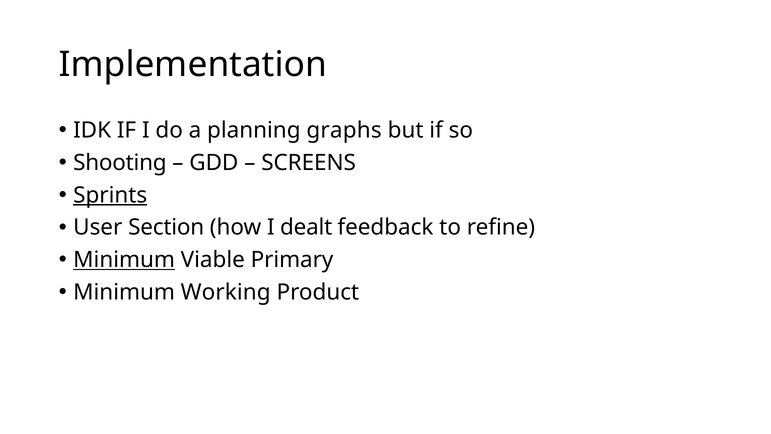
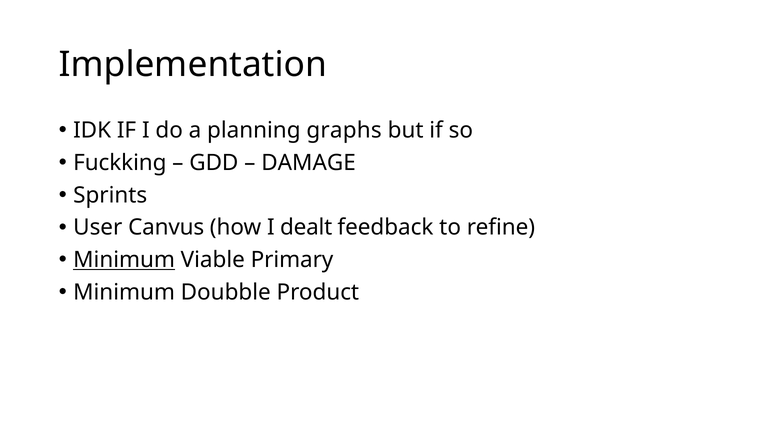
Shooting: Shooting -> Fuckking (120, 163)
SCREENS: SCREENS -> DAMAGE (309, 163)
Sprints underline: present -> none (110, 195)
Section: Section -> Canvus (166, 227)
Working: Working -> Doubble (226, 292)
